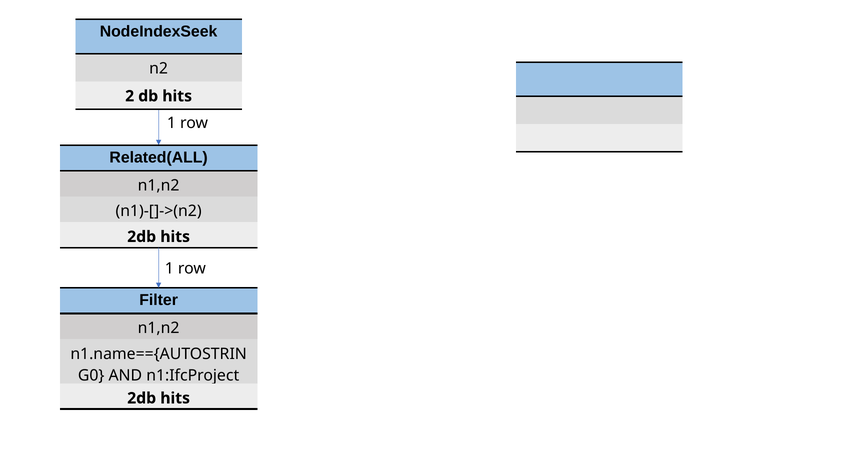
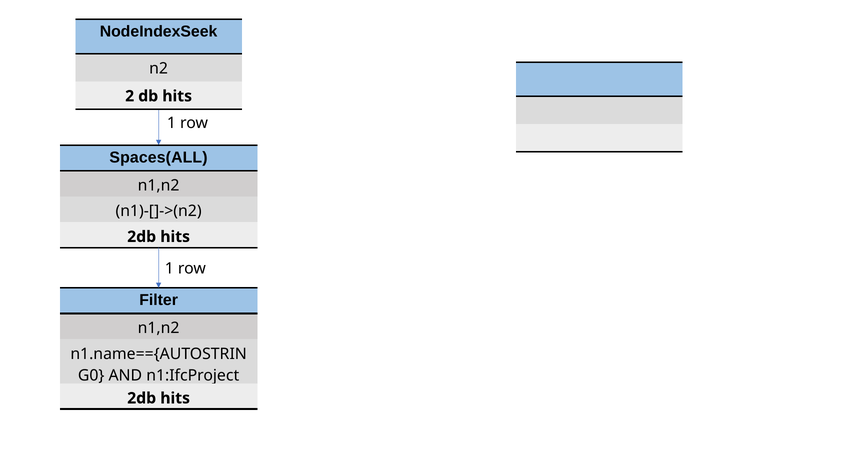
Related(ALL: Related(ALL -> Spaces(ALL (159, 157)
